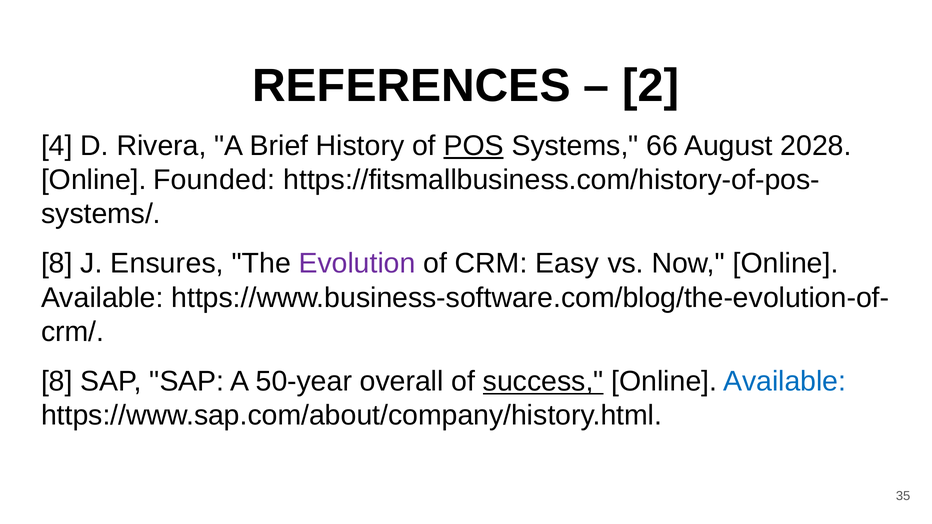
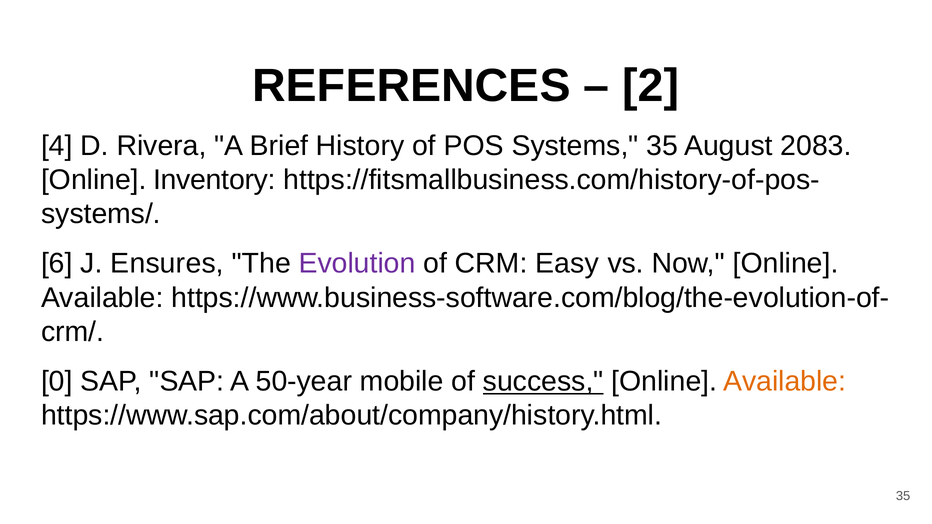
POS underline: present -> none (474, 146)
Systems 66: 66 -> 35 (662, 146)
2028: 2028 -> 2083 (816, 146)
Founded: Founded -> Inventory (214, 180)
8: 8 -> 6 (57, 264)
8: 8 -> 0 (57, 382)
overall: overall -> mobile (402, 382)
Available colour: blue -> orange (785, 382)
